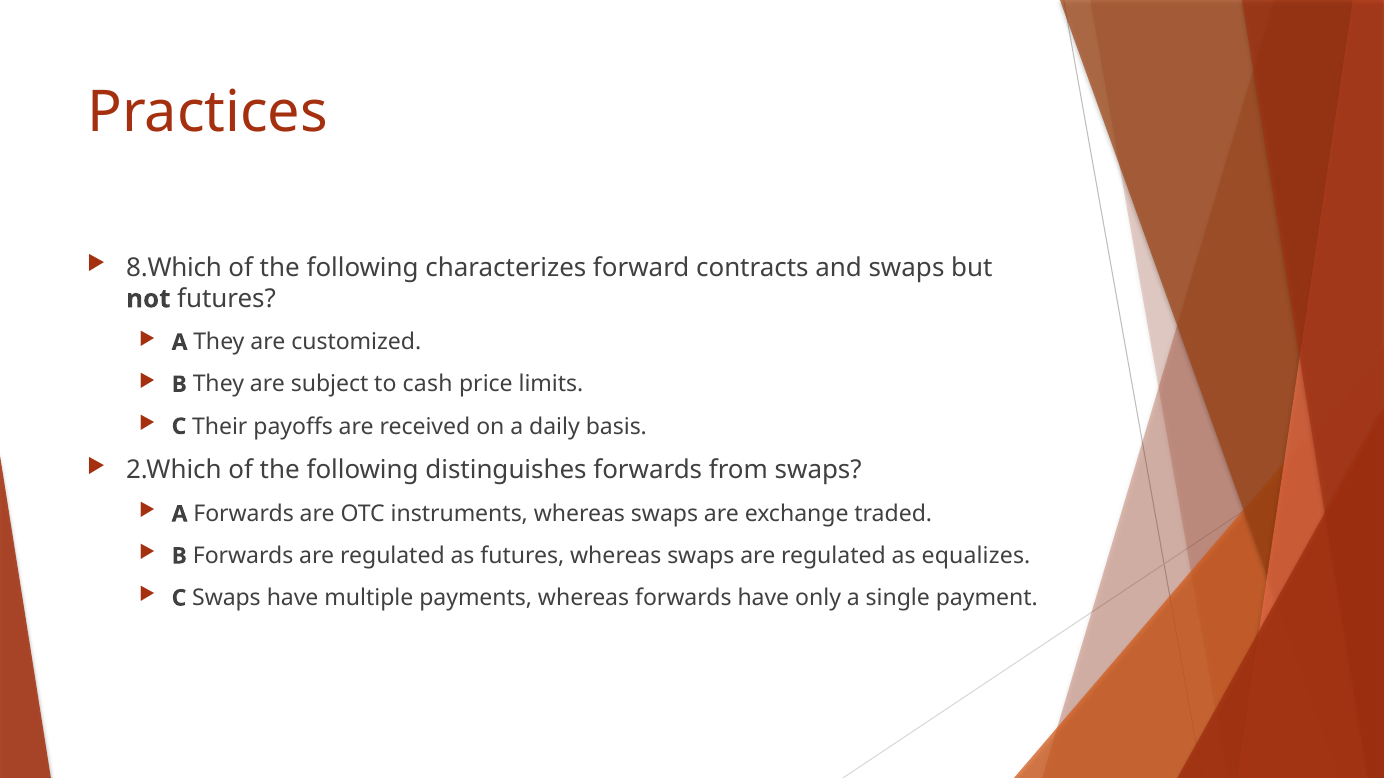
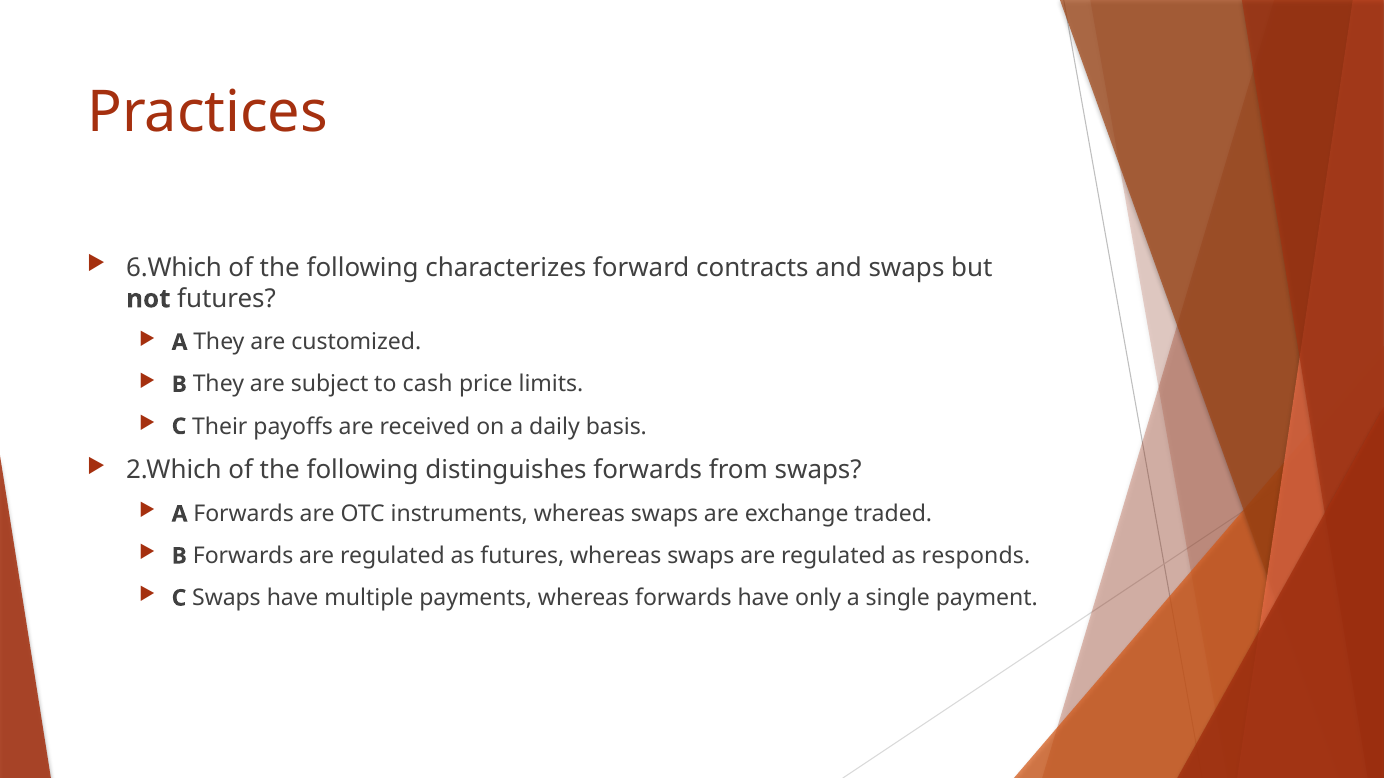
8.Which: 8.Which -> 6.Which (174, 268)
equalizes: equalizes -> responds (976, 556)
